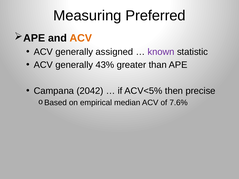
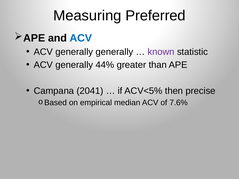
ACV colour: orange -> blue (81, 38)
generally assigned: assigned -> generally (114, 52)
43%: 43% -> 44% (105, 65)
2042: 2042 -> 2041 (90, 91)
